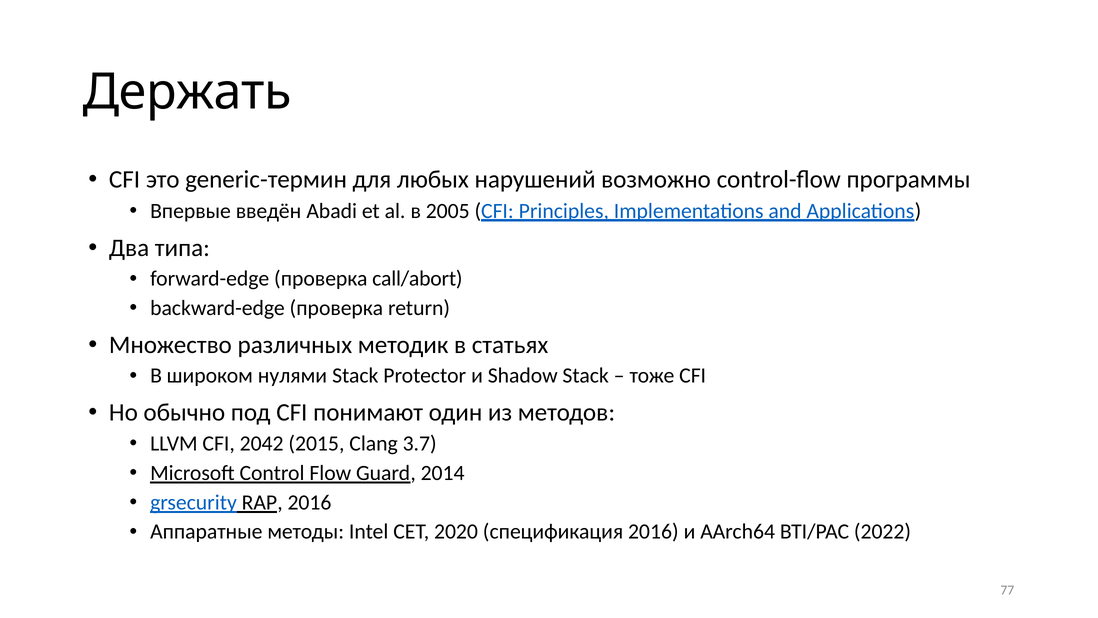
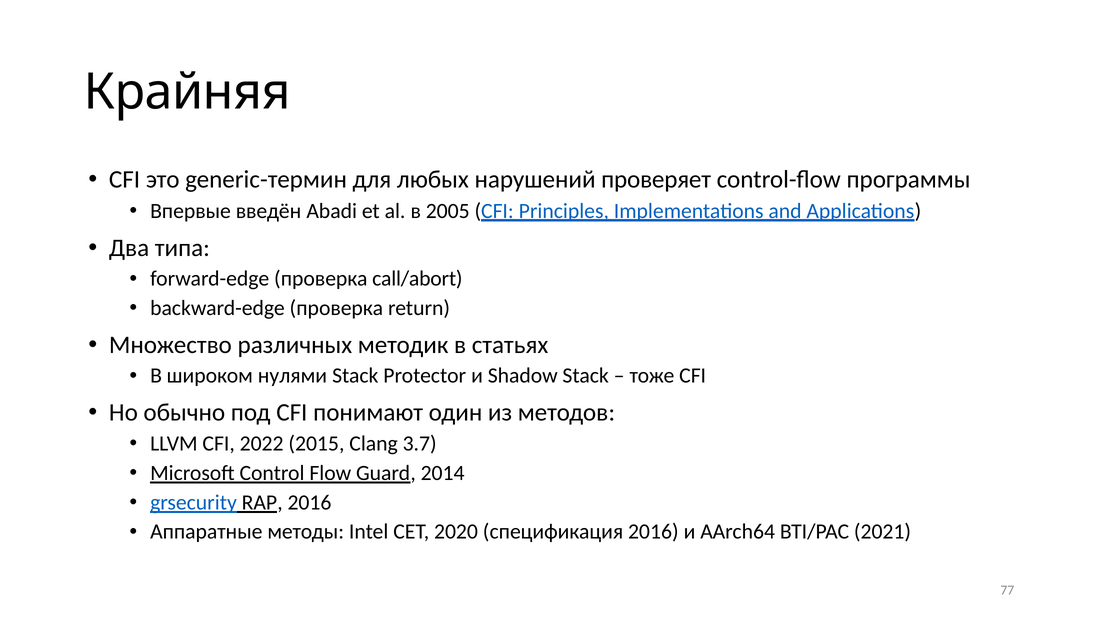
Держать: Держать -> Крайняя (187, 92)
возможно: возможно -> проверяет (656, 180)
2042: 2042 -> 2022 (262, 443)
2022: 2022 -> 2021 (882, 531)
